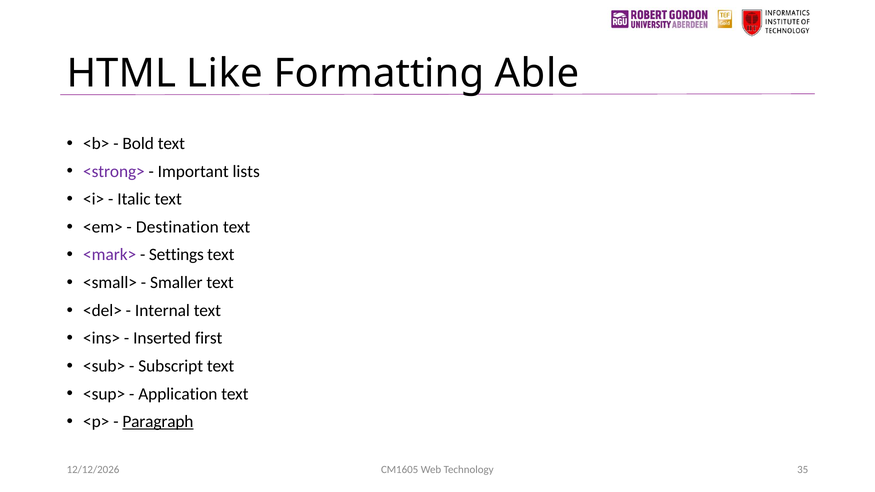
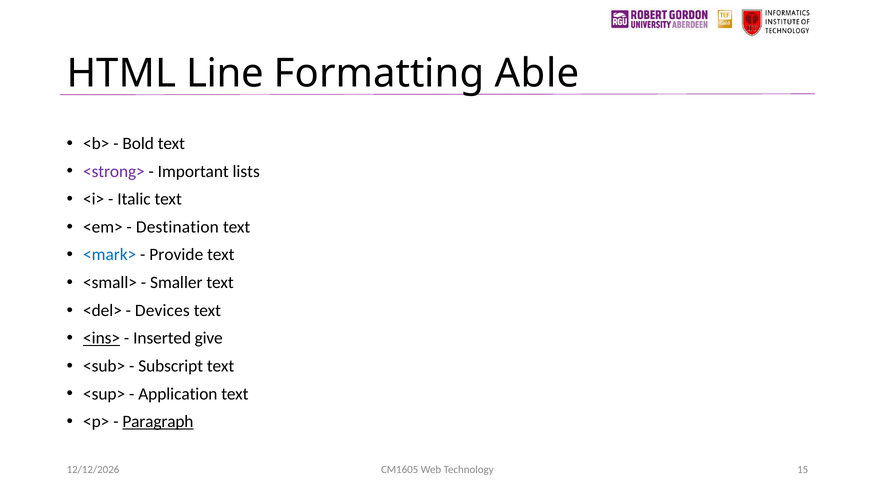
Like: Like -> Line (225, 74)
<mark> colour: purple -> blue (110, 255)
Settings: Settings -> Provide (176, 255)
Internal: Internal -> Devices (162, 310)
<ins> underline: none -> present (102, 338)
first: first -> give (209, 338)
35: 35 -> 15 (803, 470)
